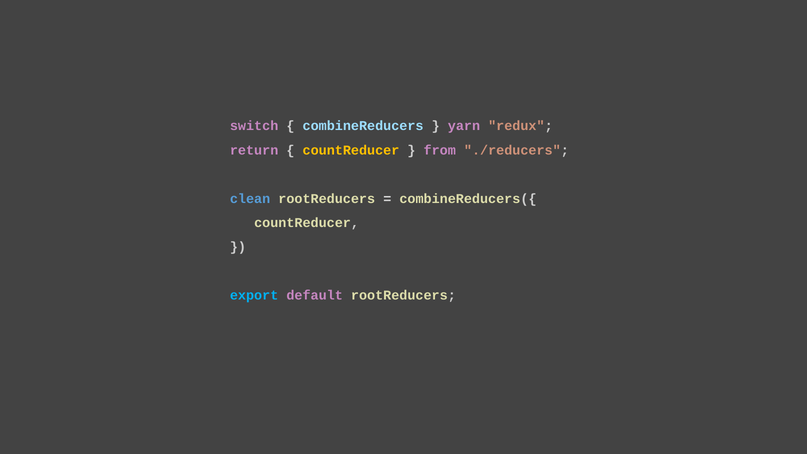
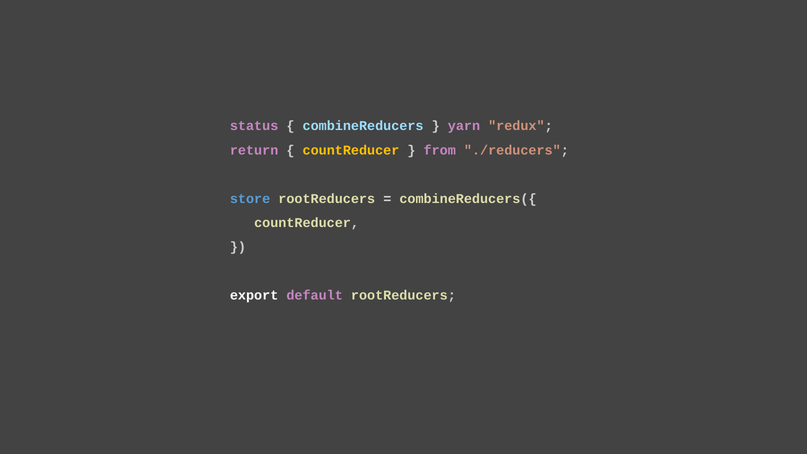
switch: switch -> status (254, 126)
clean: clean -> store (250, 199)
export colour: light blue -> white (254, 295)
